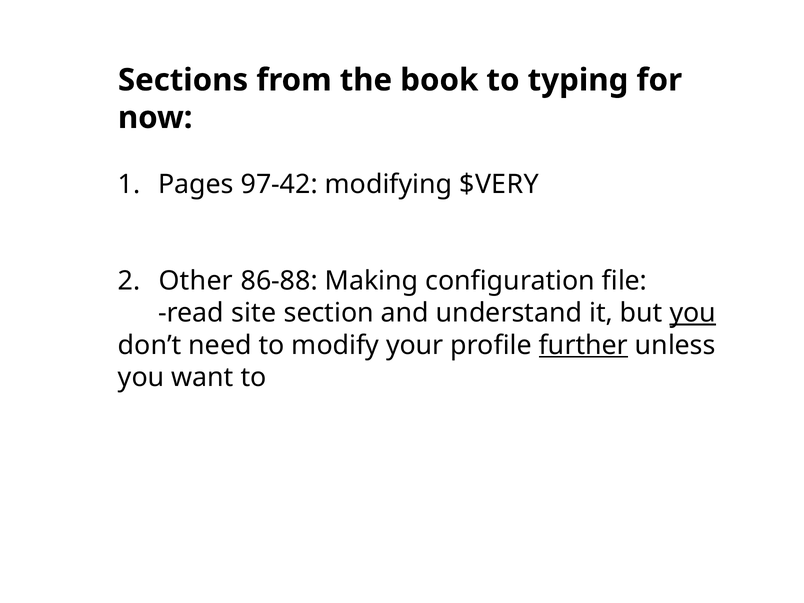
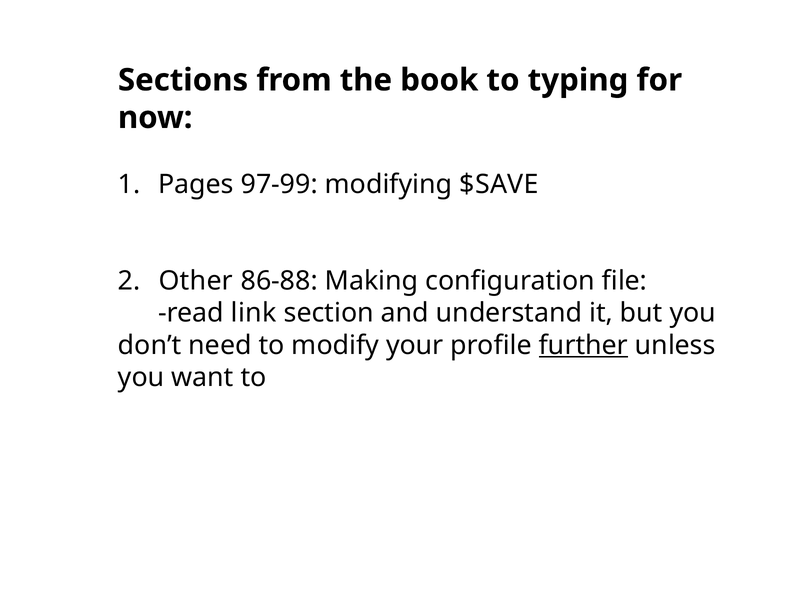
97-42: 97-42 -> 97-99 (279, 184)
$VERY: $VERY -> $SAVE (499, 184)
site: site -> link (254, 313)
you underline: present -> none (693, 313)
